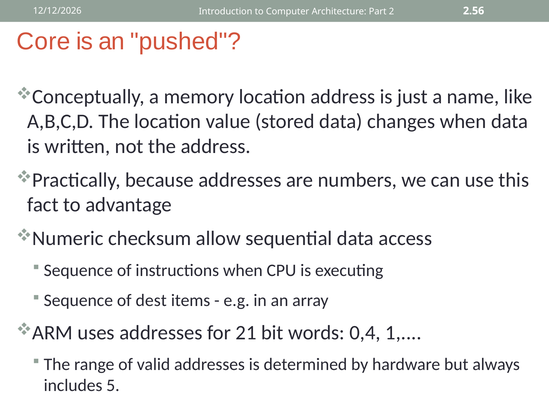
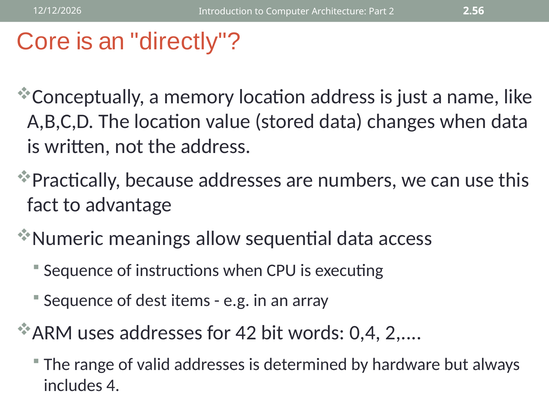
pushed: pushed -> directly (186, 42)
checksum: checksum -> meanings (150, 239)
21: 21 -> 42 (246, 333)
0,4 1: 1 -> 2 (403, 333)
5: 5 -> 4 (113, 386)
